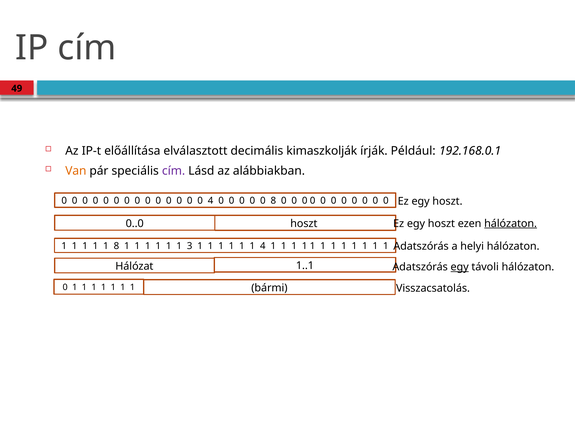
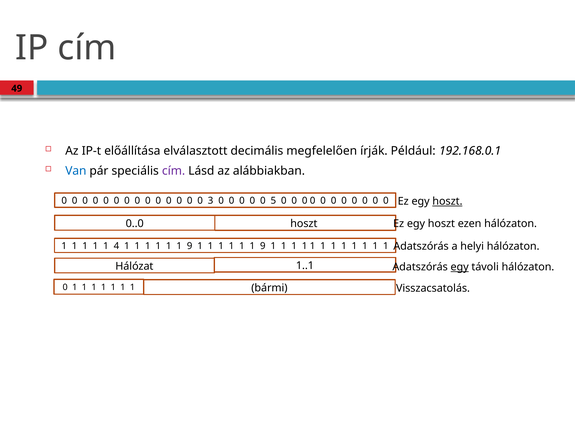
kimaszkolják: kimaszkolják -> megfelelően (322, 151)
Van colour: orange -> blue (76, 171)
0 4: 4 -> 3 (211, 201)
0 8: 8 -> 5 (273, 201)
hoszt underline: none -> present (447, 201)
hálózaton underline: present -> none (511, 224)
1 8: 8 -> 4 (116, 246)
3: 3 -> 9 (190, 246)
4: 4 -> 9 (263, 246)
